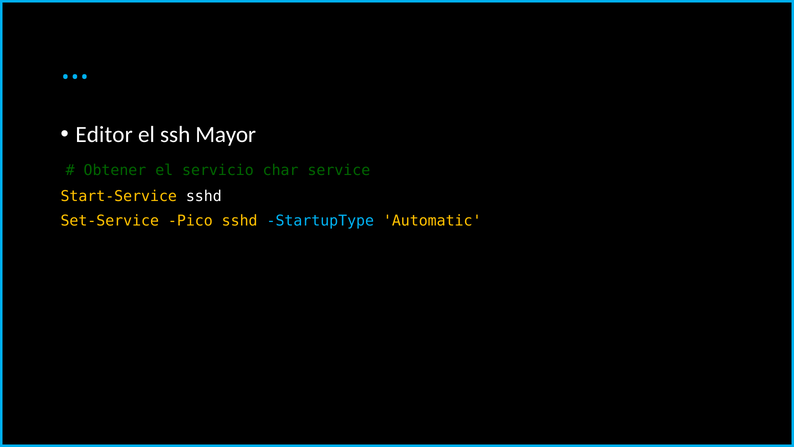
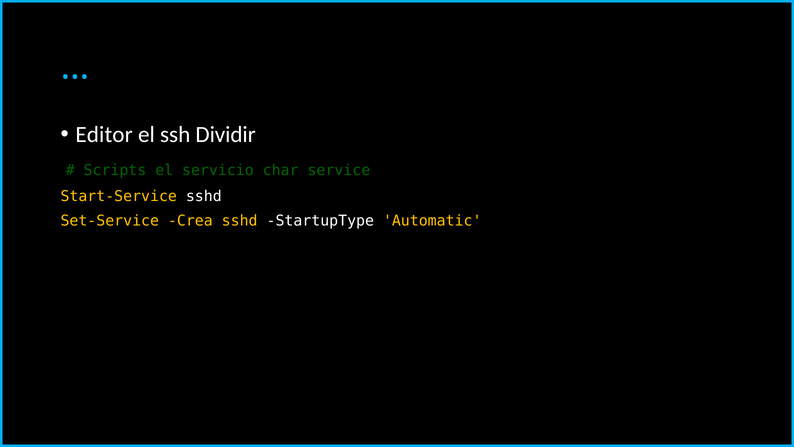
Mayor: Mayor -> Dividir (226, 134)
Obtener: Obtener -> Scripts (115, 170)
Pico: Pico -> Crea (190, 221)
StartupType colour: light blue -> white (320, 221)
